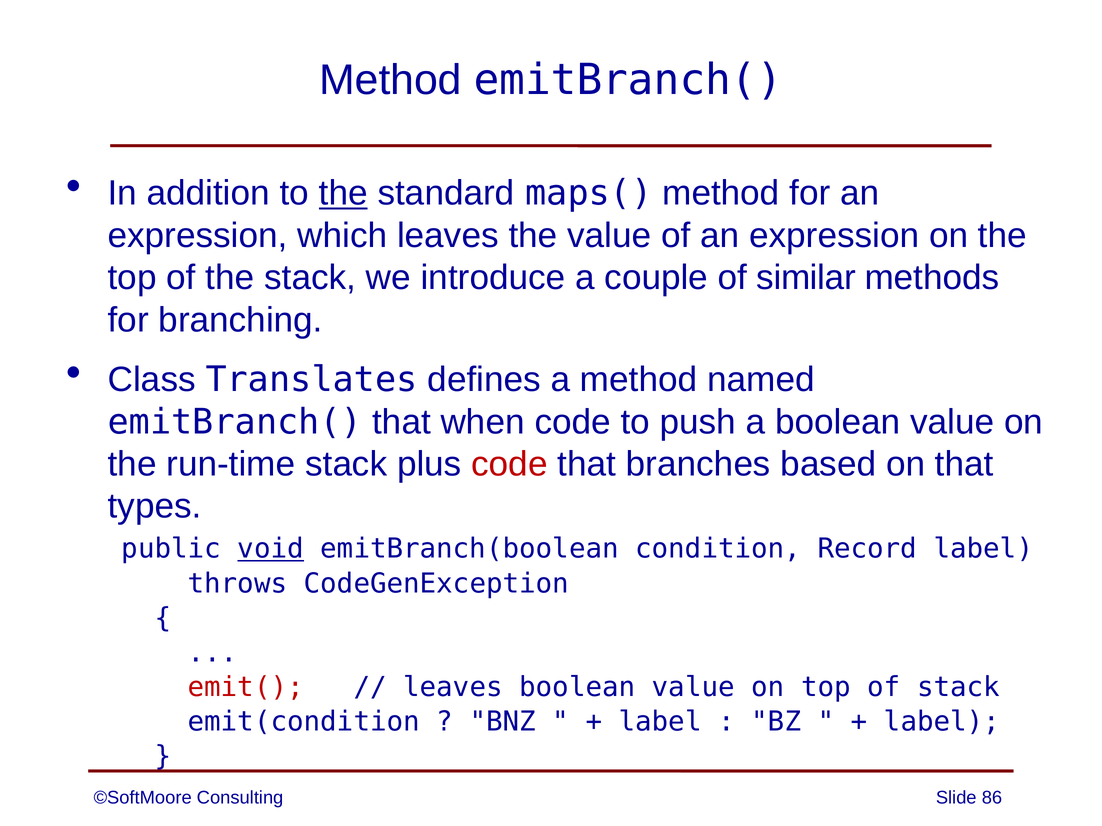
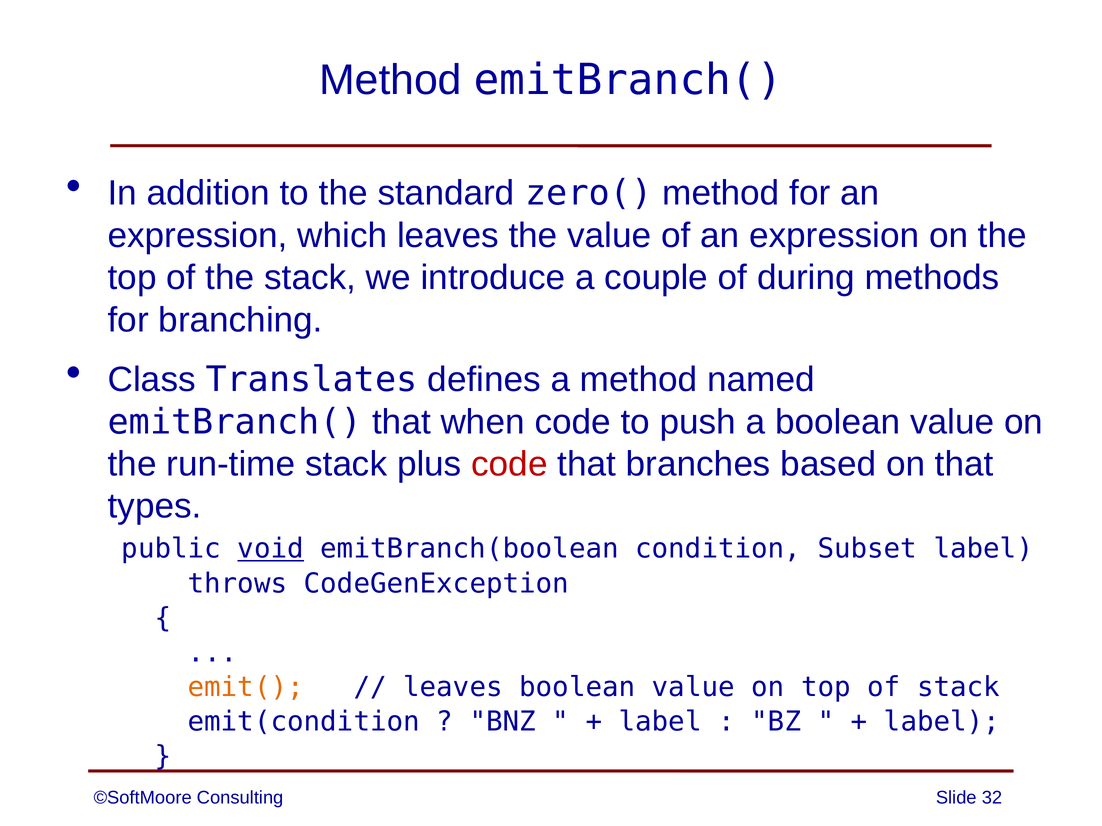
the underline: present -> none (343, 193)
maps(: maps( -> zero( (589, 193)
similar: similar -> during (806, 278)
Record: Record -> Subset (867, 549)
emit( colour: red -> orange (246, 688)
86: 86 -> 32 (992, 798)
